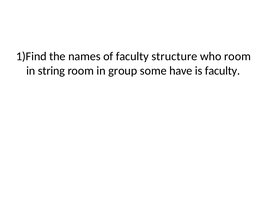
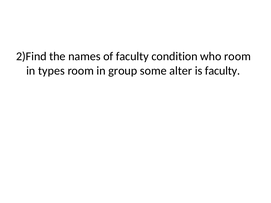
1)Find: 1)Find -> 2)Find (31, 56)
structure: structure -> condition (175, 56)
string: string -> types (51, 71)
have: have -> alter (181, 71)
